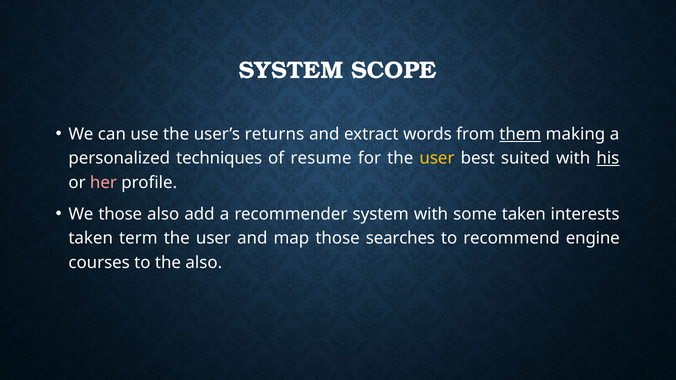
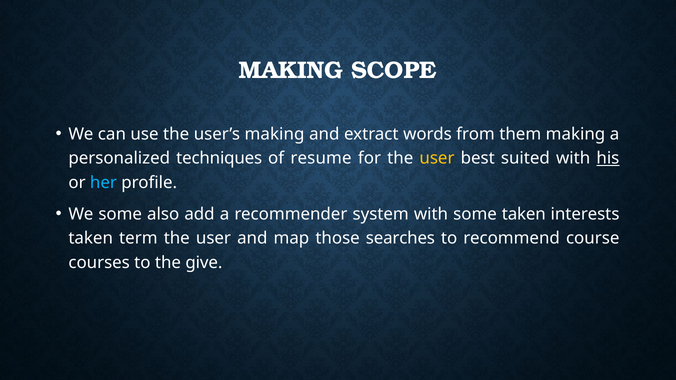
SYSTEM: SYSTEM -> MAKING (291, 70)
user’s returns: returns -> making (275, 134)
them underline: present -> none (520, 134)
her colour: pink -> light blue (103, 183)
We those: those -> some (120, 214)
engine: engine -> course (593, 238)
the also: also -> give (204, 263)
